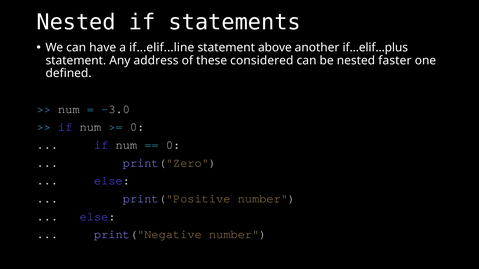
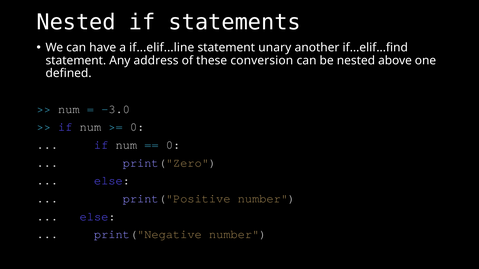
above: above -> unary (275, 48)
if...elif...plus: if...elif...plus -> if...elif...find (375, 48)
considered: considered -> conversion (262, 60)
faster: faster -> above (395, 60)
